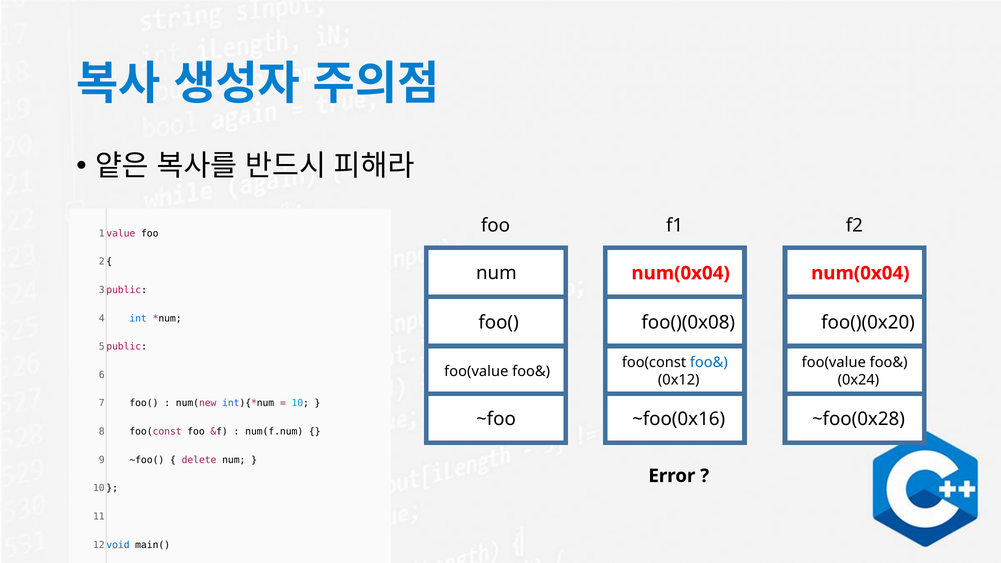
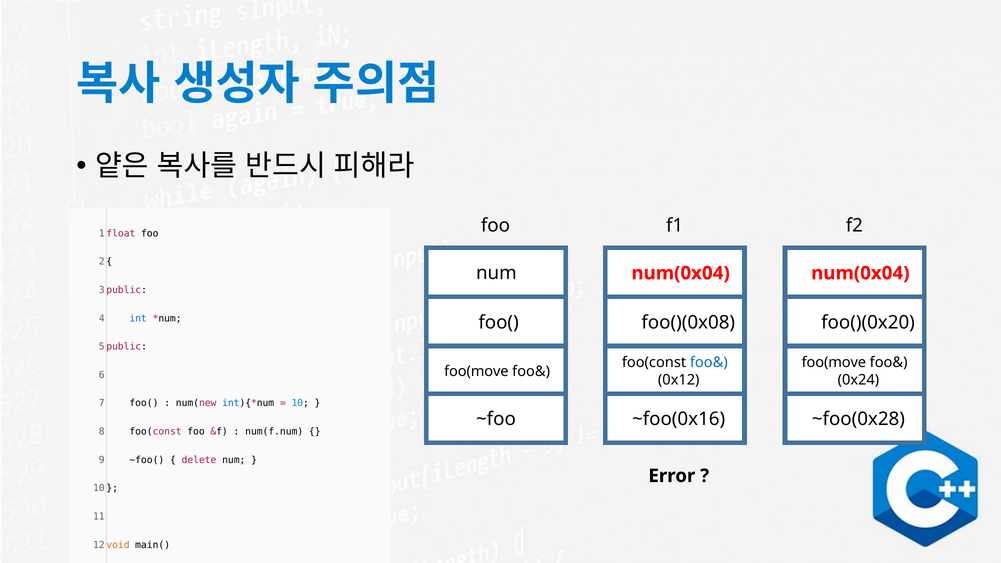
value: value -> float (121, 233)
foo(value: foo(value -> foo(move (834, 362)
foo(value: foo(value -> foo(move (476, 372)
void colour: blue -> orange (118, 545)
